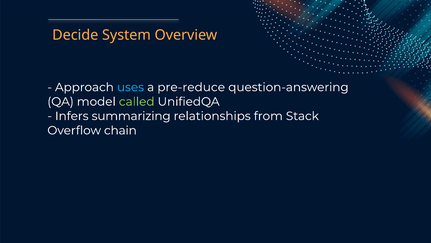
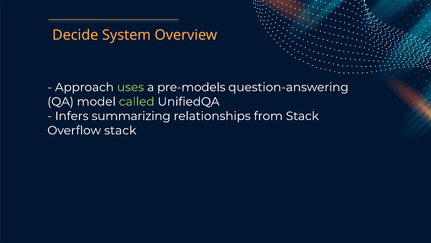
uses colour: light blue -> light green (130, 87)
pre-reduce: pre-reduce -> pre-models (191, 87)
Overflow chain: chain -> stack (120, 130)
